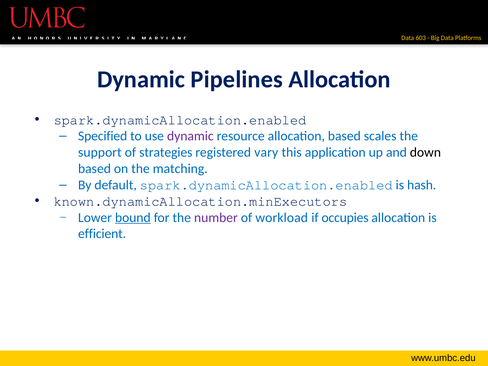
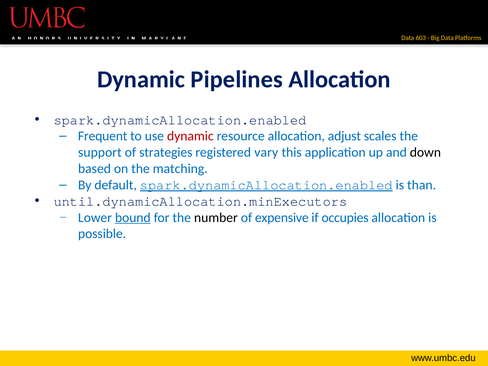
Specified: Specified -> Frequent (103, 136)
dynamic colour: purple -> red (190, 136)
allocation based: based -> adjust (344, 136)
spark.dynamicAllocation.enabled underline: none -> present (266, 185)
hash: hash -> than (422, 185)
known.dynamicAllocation.minExecutors: known.dynamicAllocation.minExecutors -> until.dynamicAllocation.minExecutors (200, 201)
number colour: purple -> black (216, 218)
workload: workload -> expensive (282, 218)
efficient: efficient -> possible (102, 234)
